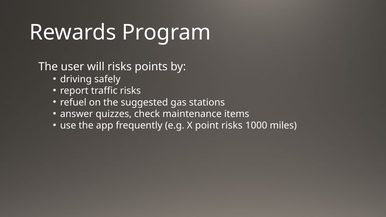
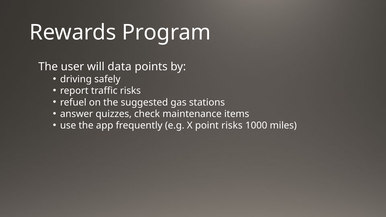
will risks: risks -> data (120, 67)
